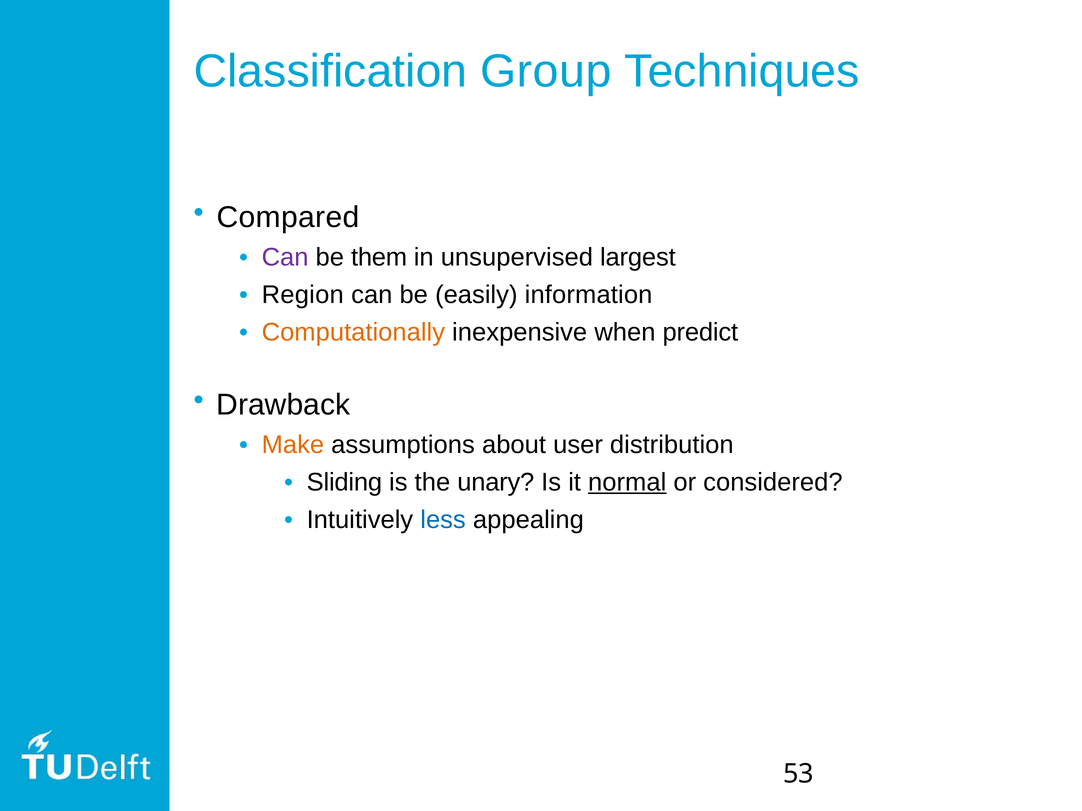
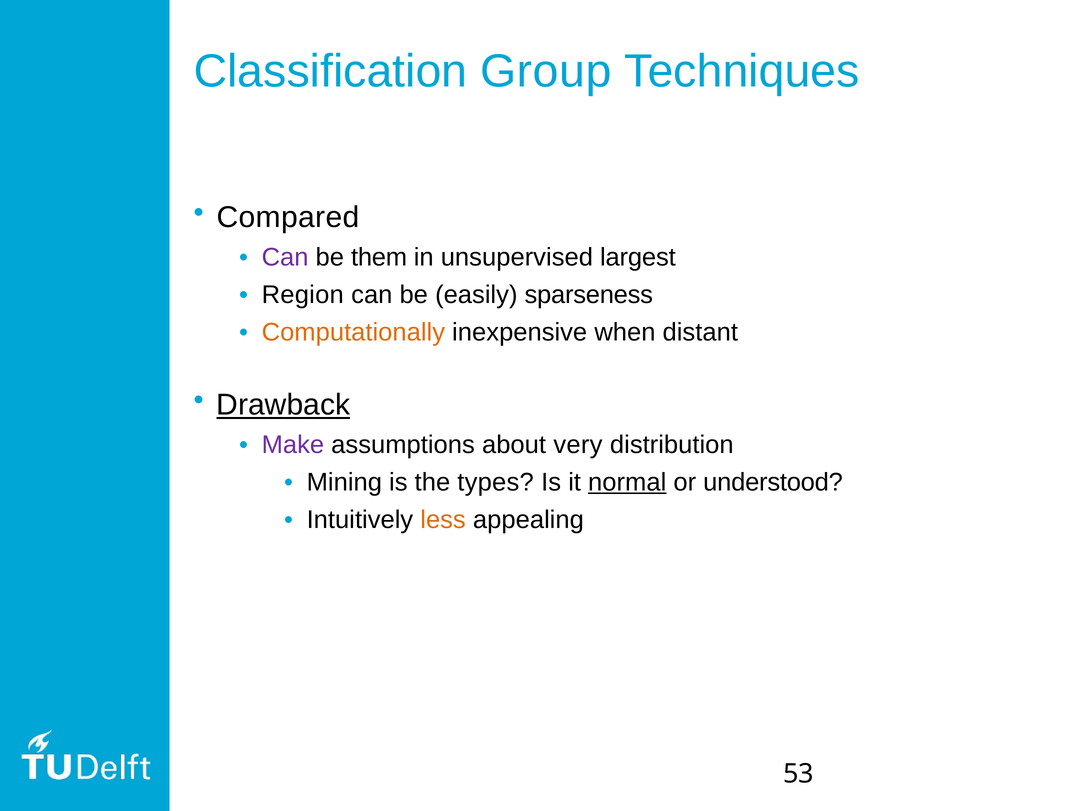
information: information -> sparseness (589, 295)
predict: predict -> distant (700, 333)
Drawback underline: none -> present (283, 405)
Make colour: orange -> purple (293, 445)
user: user -> very (578, 445)
Sliding: Sliding -> Mining (344, 483)
unary: unary -> types (496, 483)
considered: considered -> understood (773, 483)
less colour: blue -> orange (443, 520)
